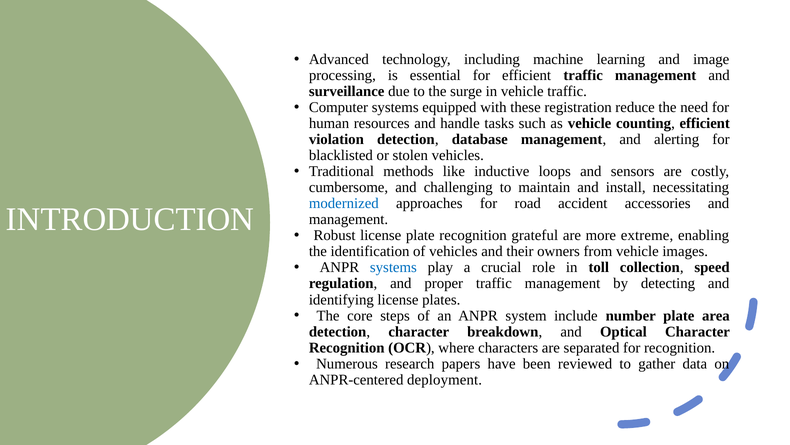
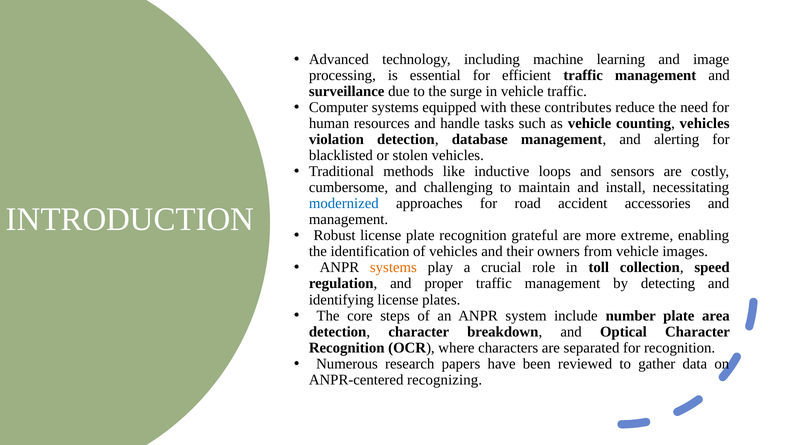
registration: registration -> contributes (578, 107)
counting efficient: efficient -> vehicles (705, 123)
systems colour: blue -> orange (393, 267)
deployment: deployment -> recognizing (445, 379)
